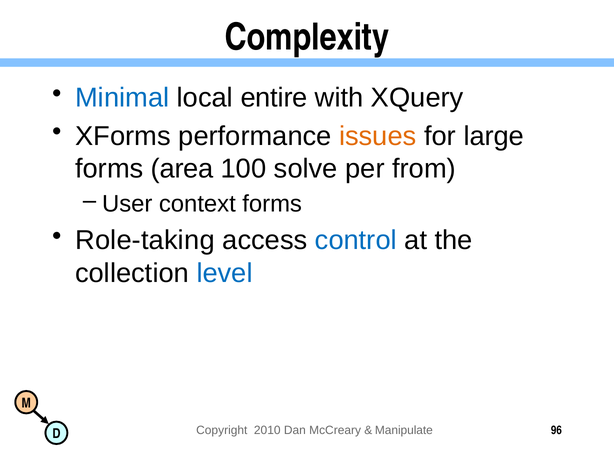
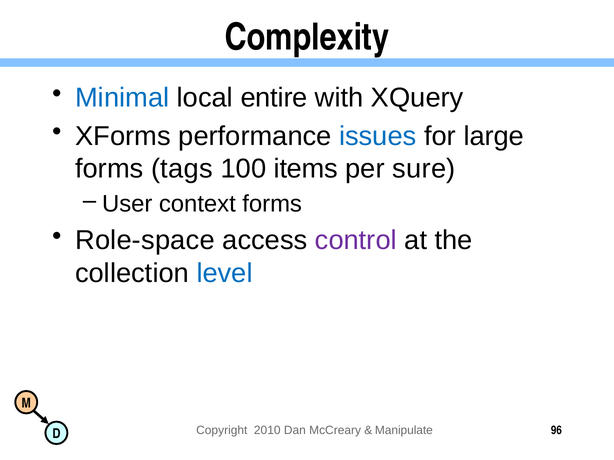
issues colour: orange -> blue (378, 136)
area: area -> tags (182, 169)
solve: solve -> items (306, 169)
from: from -> sure (424, 169)
Role-taking: Role-taking -> Role-space (145, 241)
control colour: blue -> purple (356, 241)
